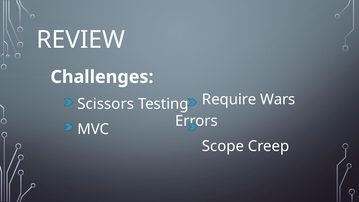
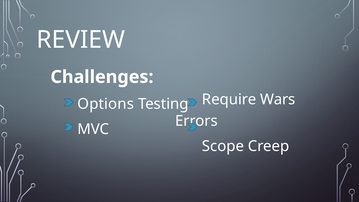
Scissors: Scissors -> Options (106, 104)
